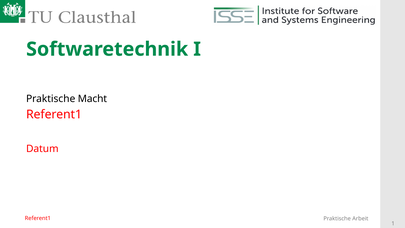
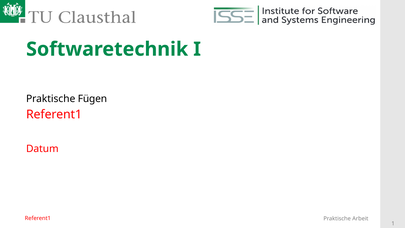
Macht: Macht -> Fügen (92, 99)
